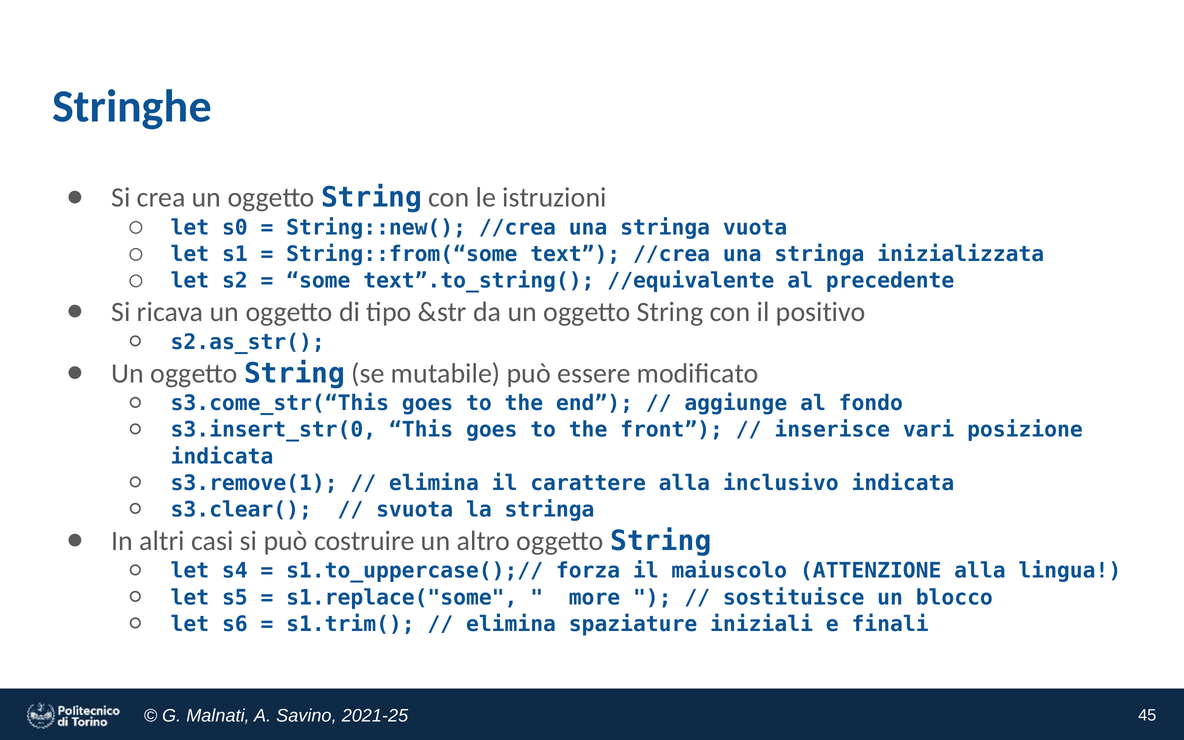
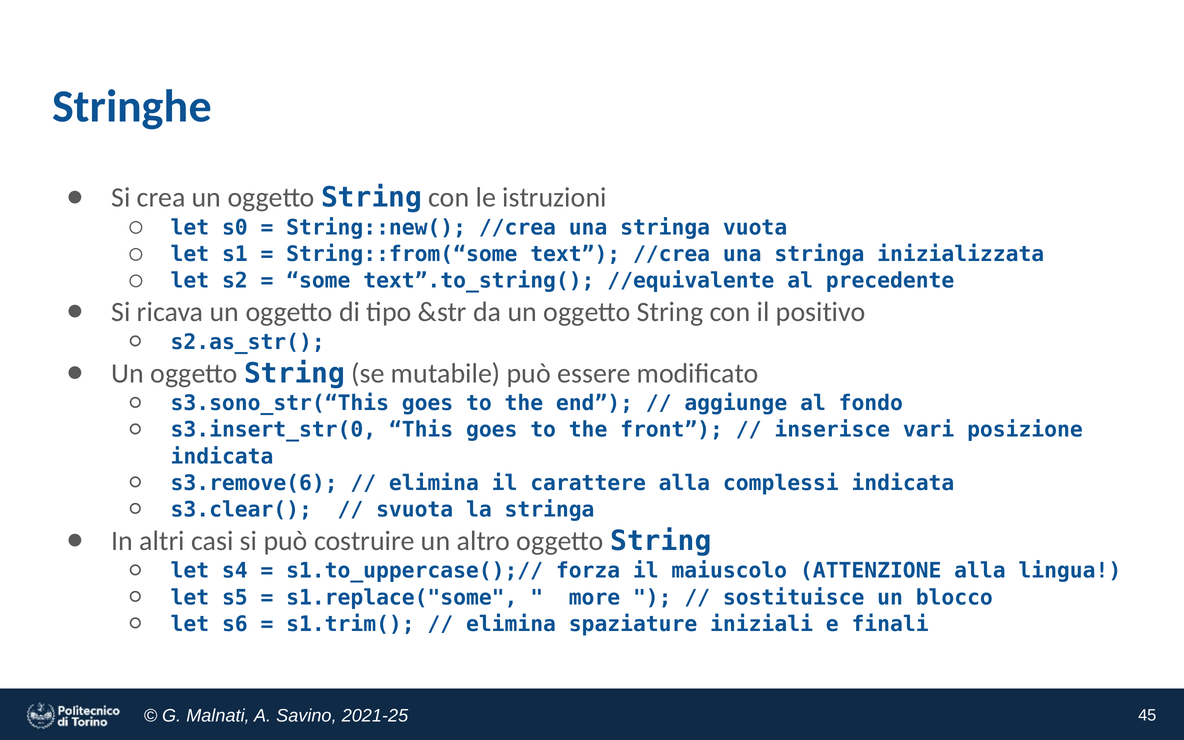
s3.come_str(“This: s3.come_str(“This -> s3.sono_str(“This (280, 403)
s3.remove(1: s3.remove(1 -> s3.remove(6 (254, 483)
inclusivo: inclusivo -> complessi (781, 483)
